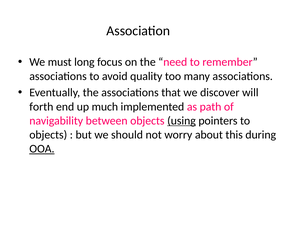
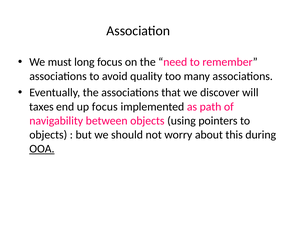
forth: forth -> taxes (41, 107)
up much: much -> focus (105, 107)
using underline: present -> none (181, 121)
